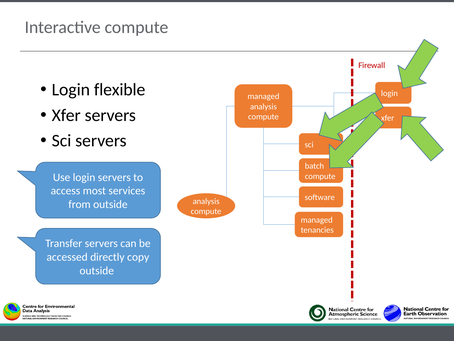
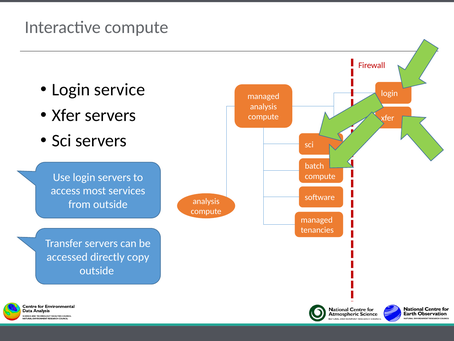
flexible: flexible -> service (120, 90)
